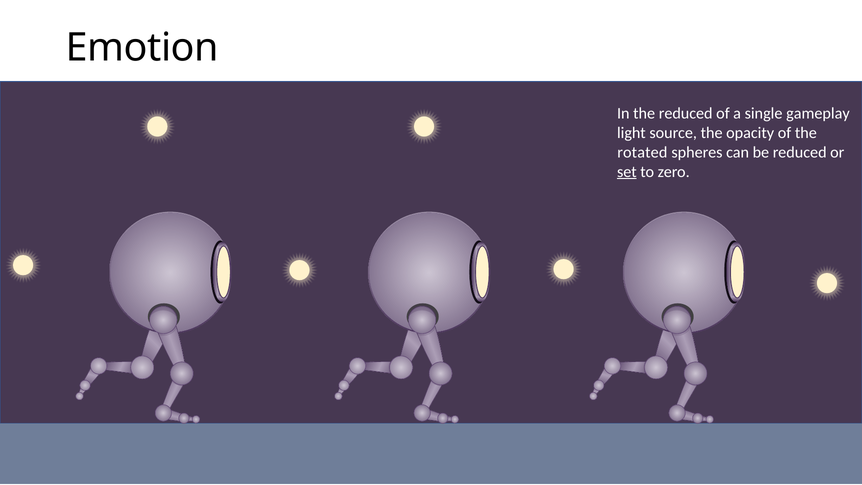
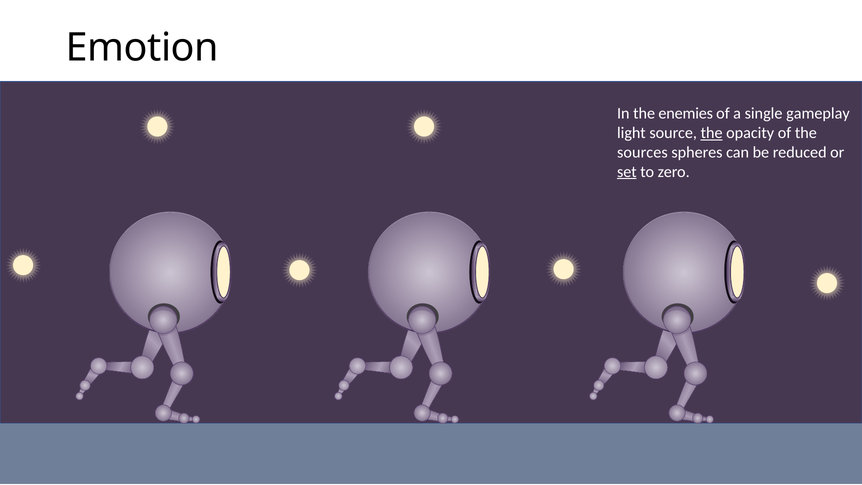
the reduced: reduced -> enemies (686, 114)
the underline: none -> present (712, 133)
rotated: rotated -> sources (642, 152)
